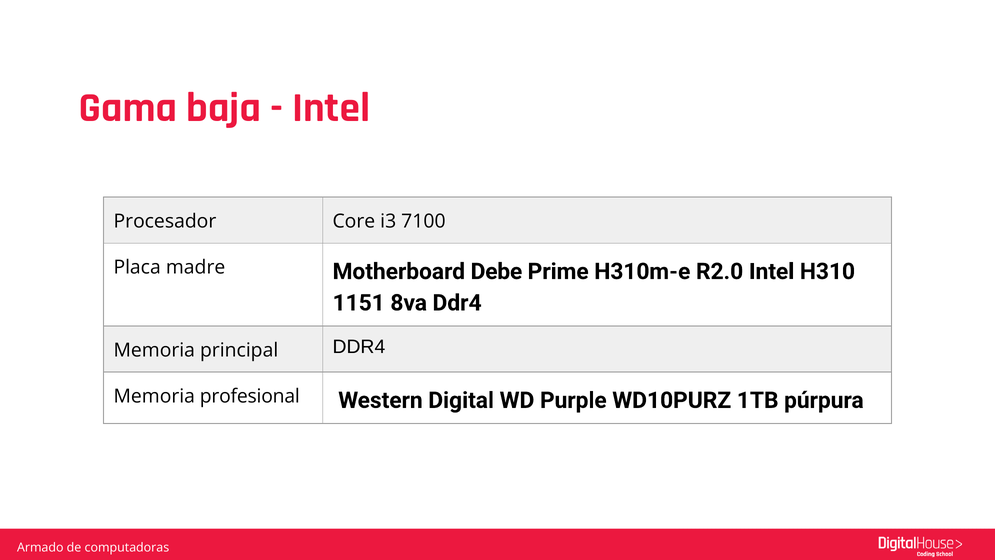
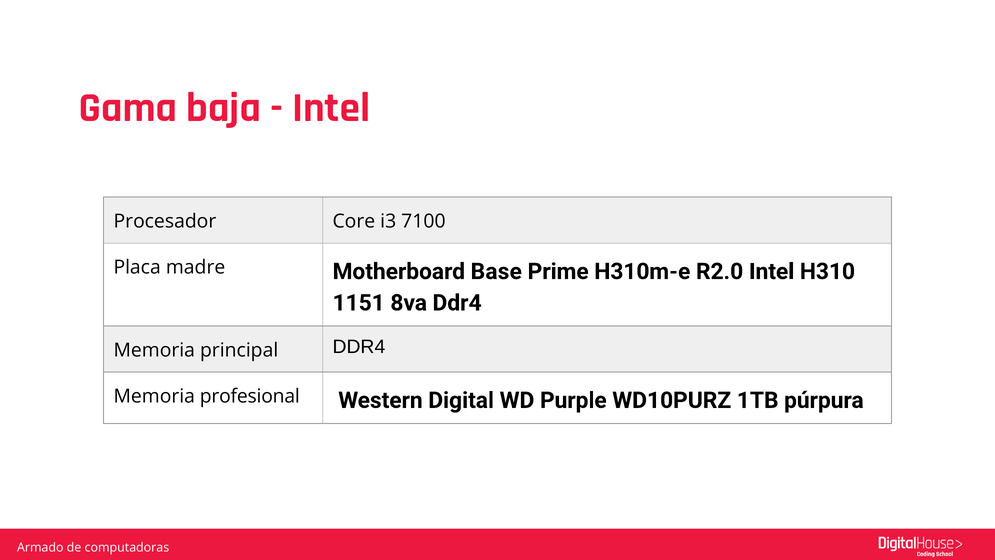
Debe: Debe -> Base (496, 271)
